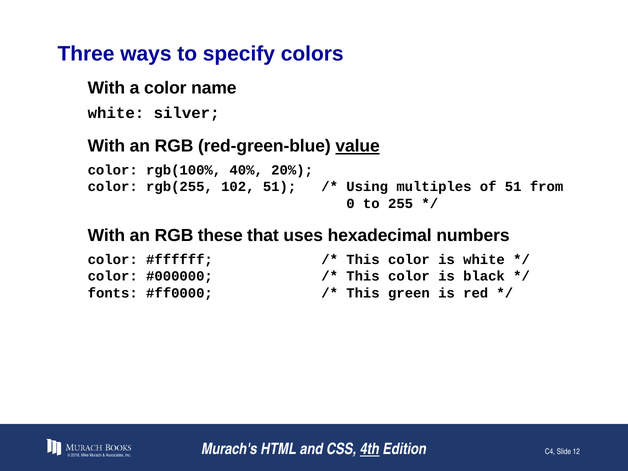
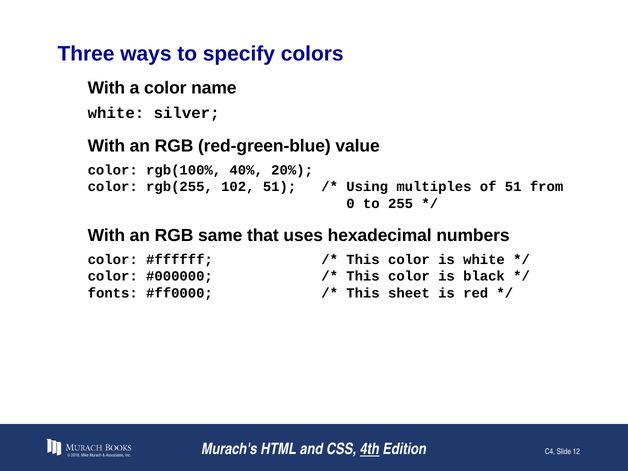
value underline: present -> none (358, 146)
these: these -> same (220, 236)
green: green -> sheet (409, 293)
